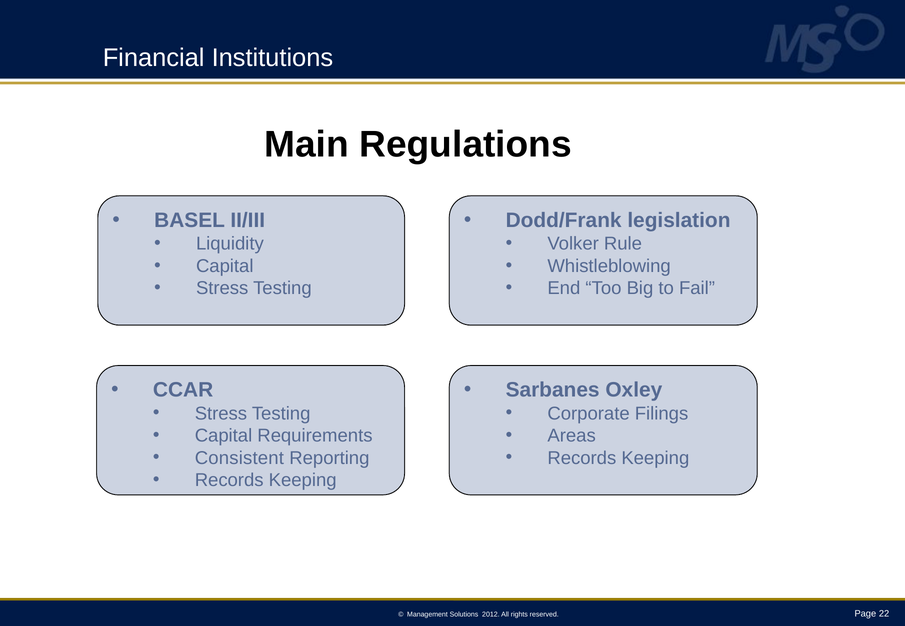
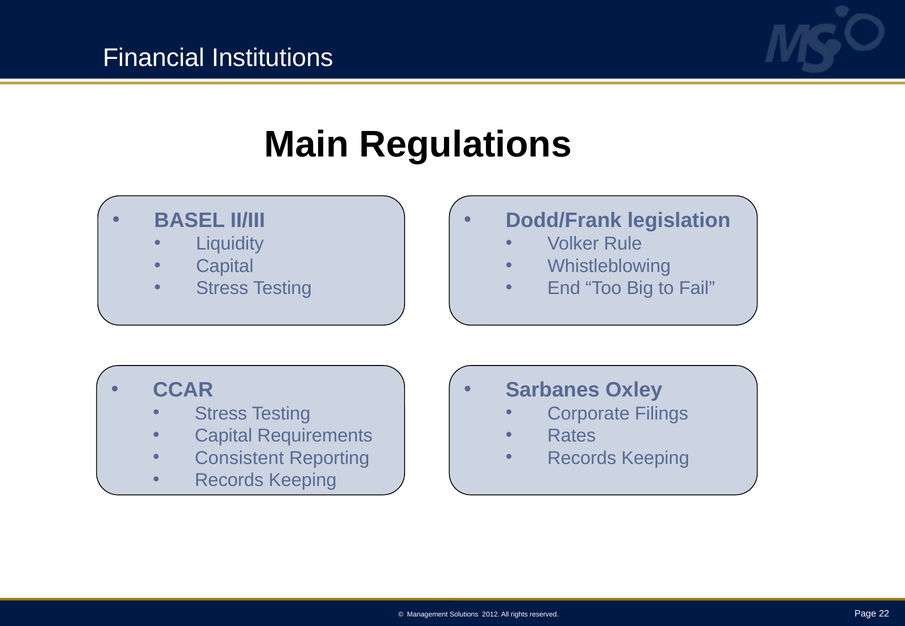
Areas: Areas -> Rates (572, 436)
